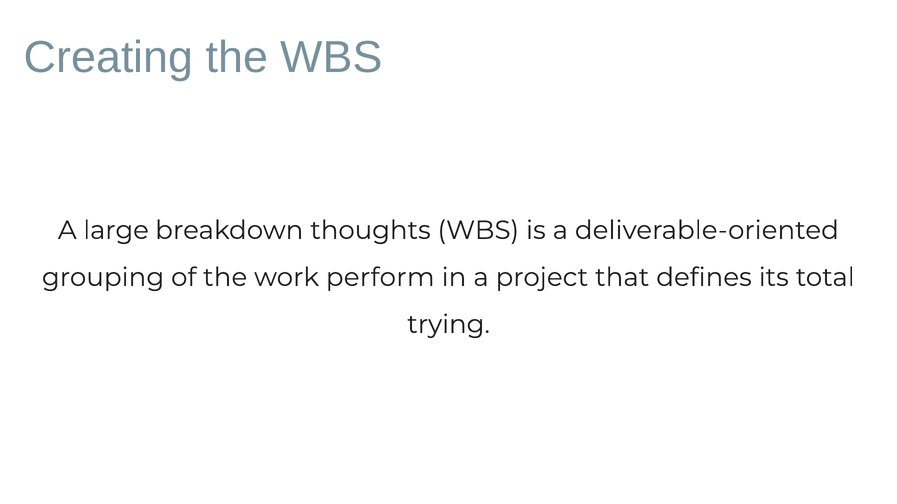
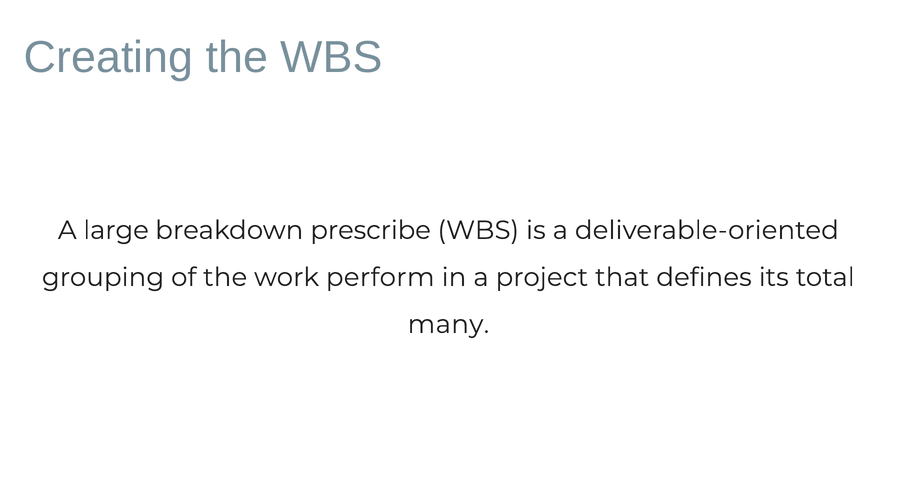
thoughts: thoughts -> prescribe (371, 231)
trying: trying -> many (448, 325)
